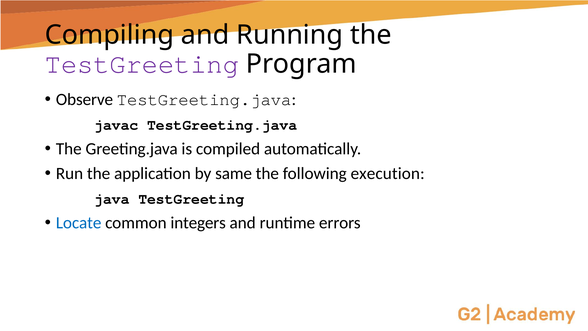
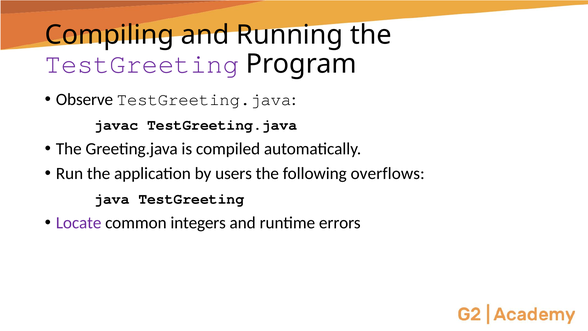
same: same -> users (234, 173)
execution: execution -> overflows (388, 173)
Locate colour: blue -> purple (79, 223)
